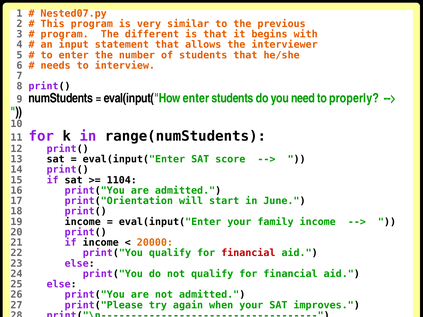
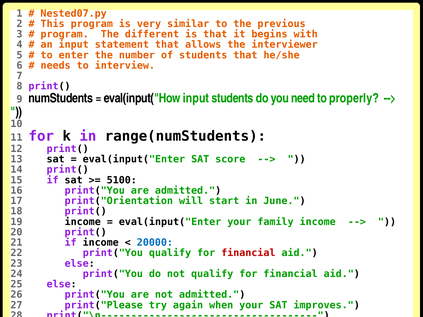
eval(input("How enter: enter -> input (196, 98)
1104: 1104 -> 5100 (122, 180)
20000 colour: orange -> blue (155, 243)
